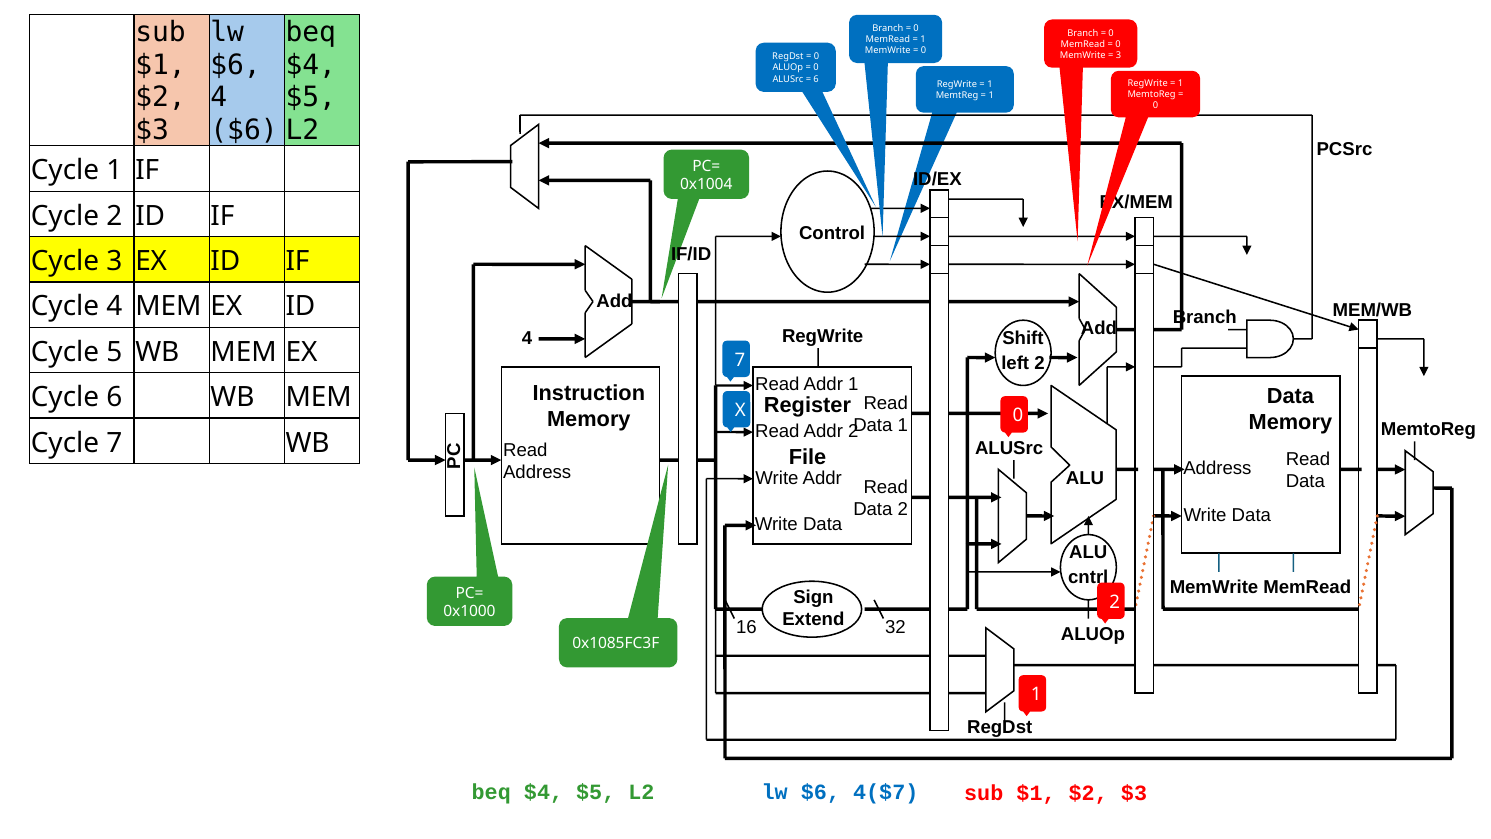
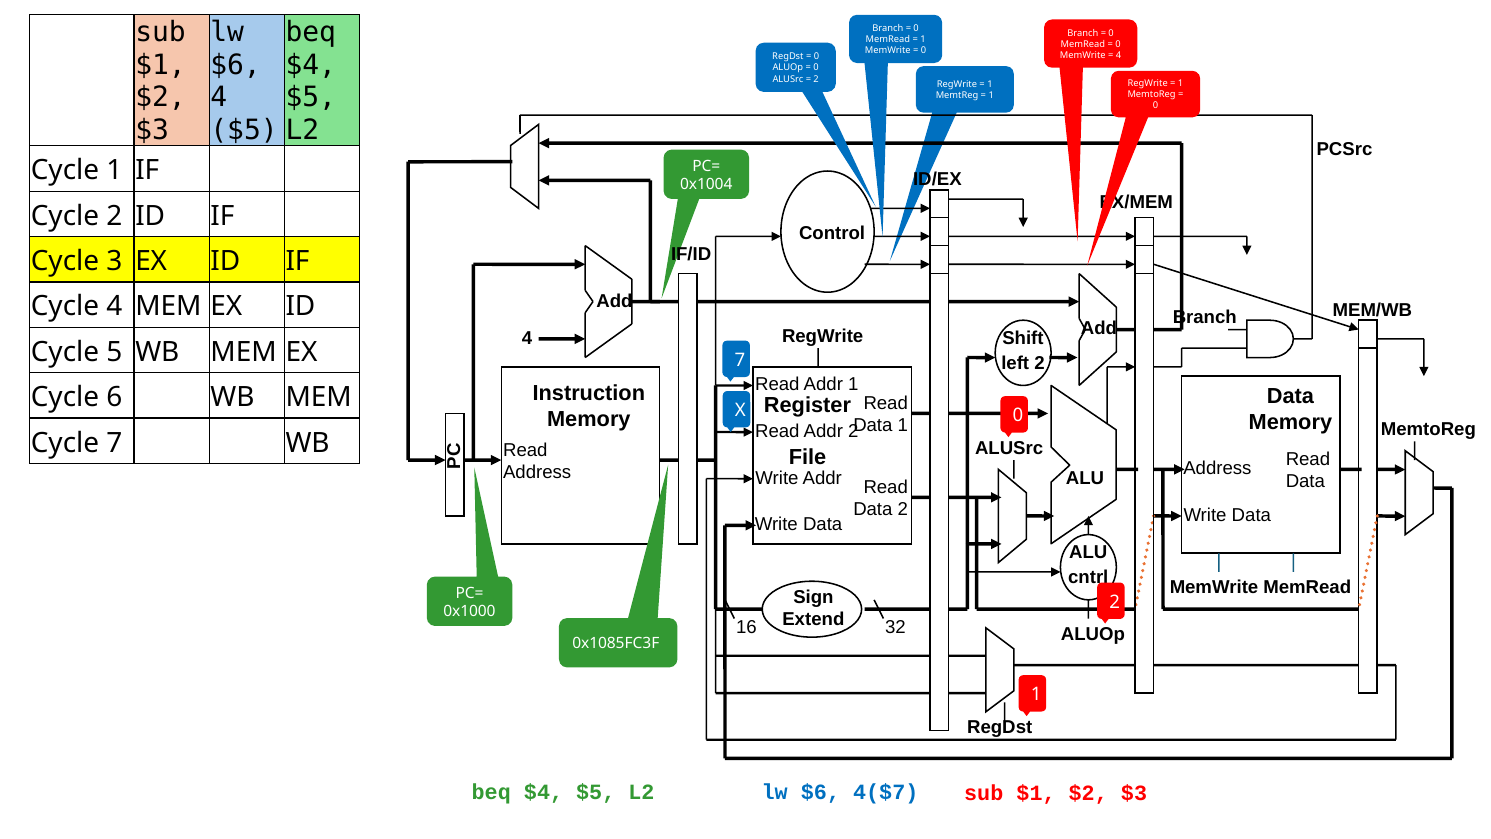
3: 3 -> 4 (1119, 55)
6: 6 -> 2 (816, 79)
$6: $6 -> $5 (244, 130)
